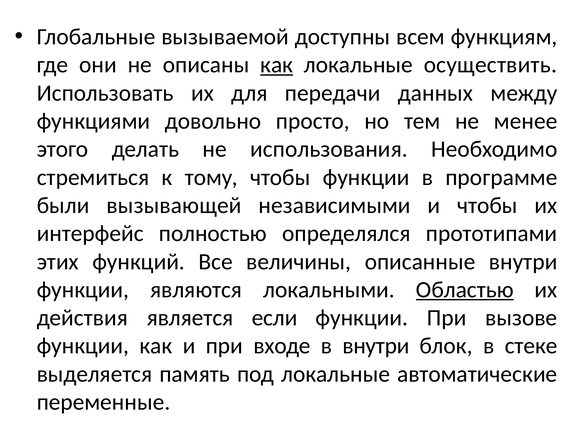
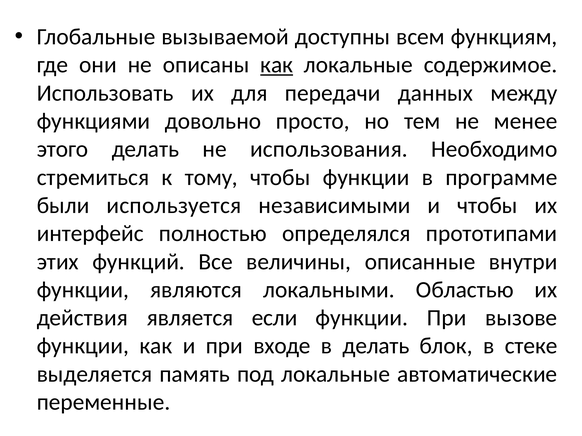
осуществить: осуществить -> содержимое (491, 65)
вызывающей: вызывающей -> используется (174, 206)
Областью underline: present -> none (465, 290)
в внутри: внутри -> делать (376, 346)
